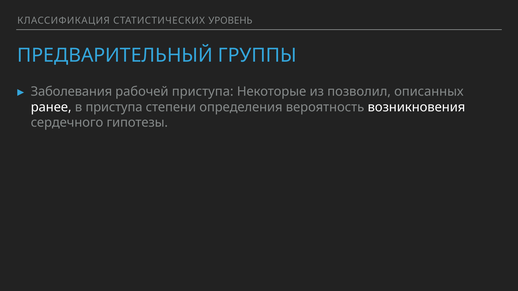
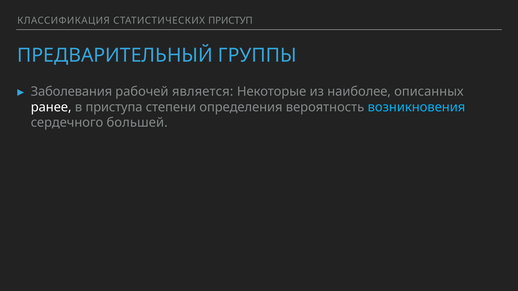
УРОВЕНЬ: УРОВЕНЬ -> ПРИСТУП (230, 21)
рабочей приступа: приступа -> является (203, 92)
позволил: позволил -> наиболее (359, 92)
возникновения colour: white -> light blue (416, 107)
гипотезы: гипотезы -> большей (137, 123)
